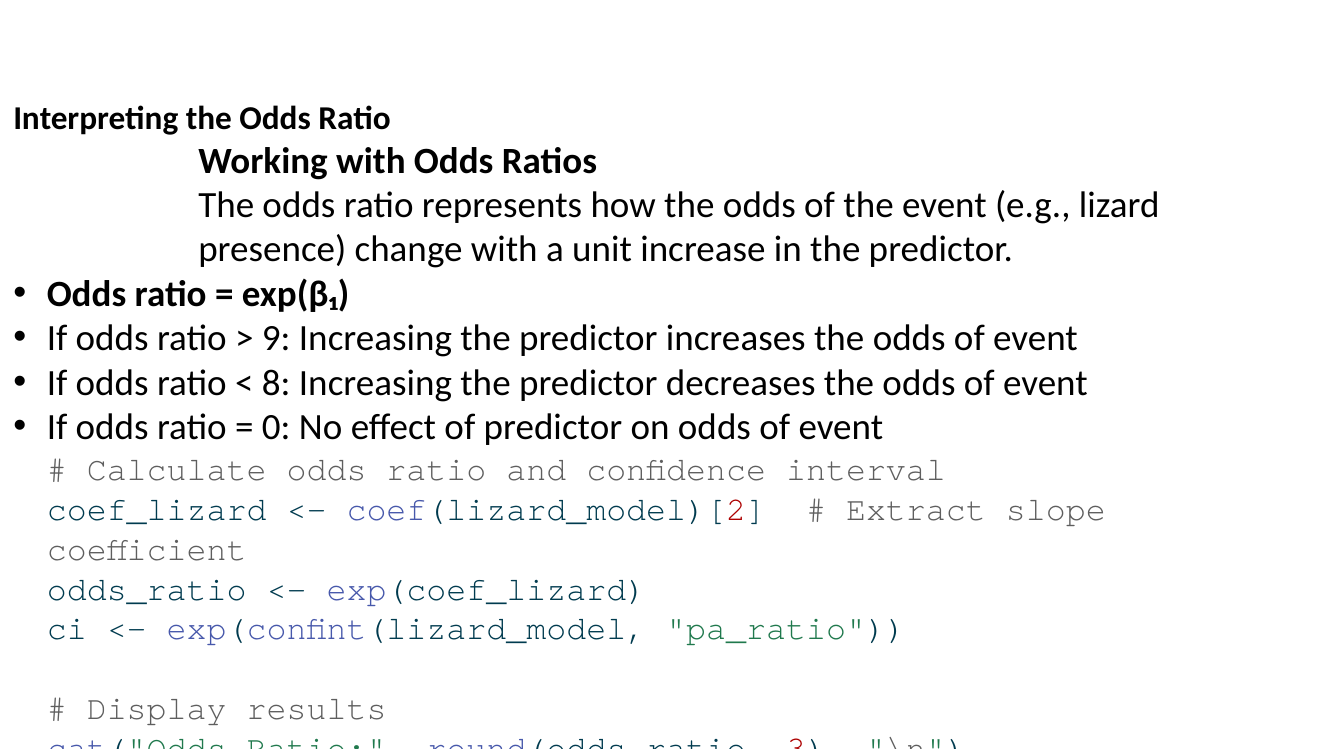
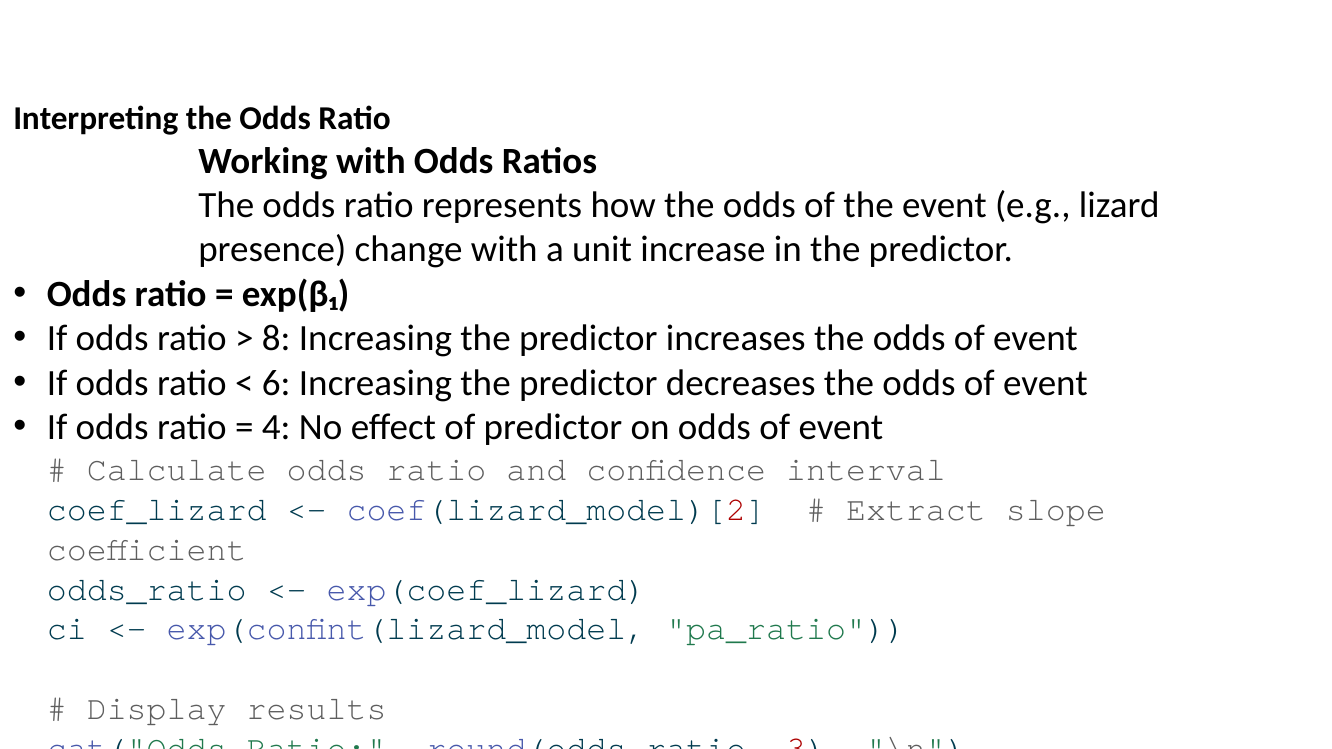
9: 9 -> 8 (276, 339)
8: 8 -> 6 (276, 383)
0: 0 -> 4 (276, 427)
